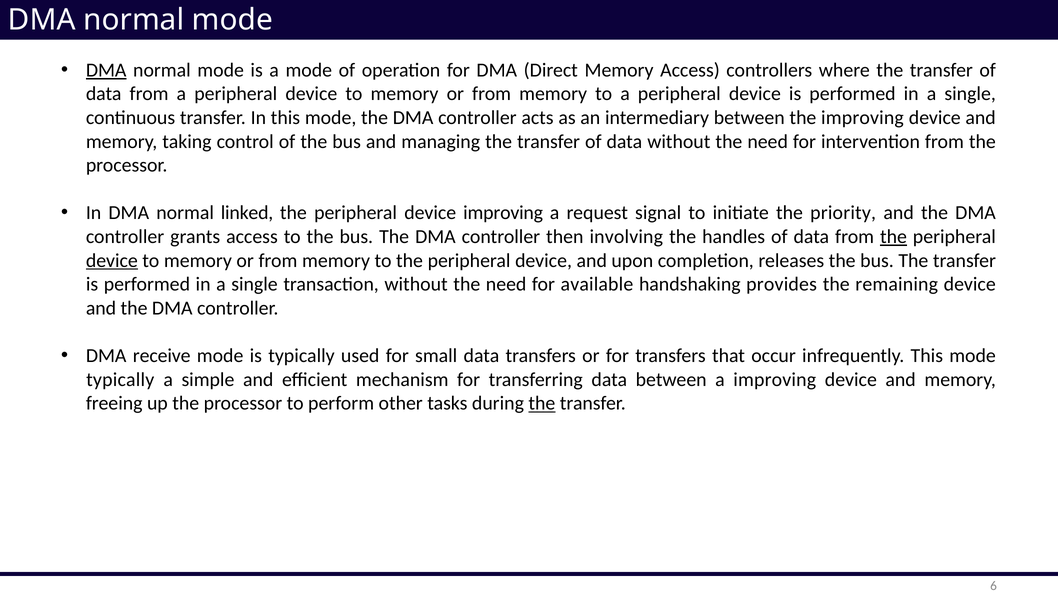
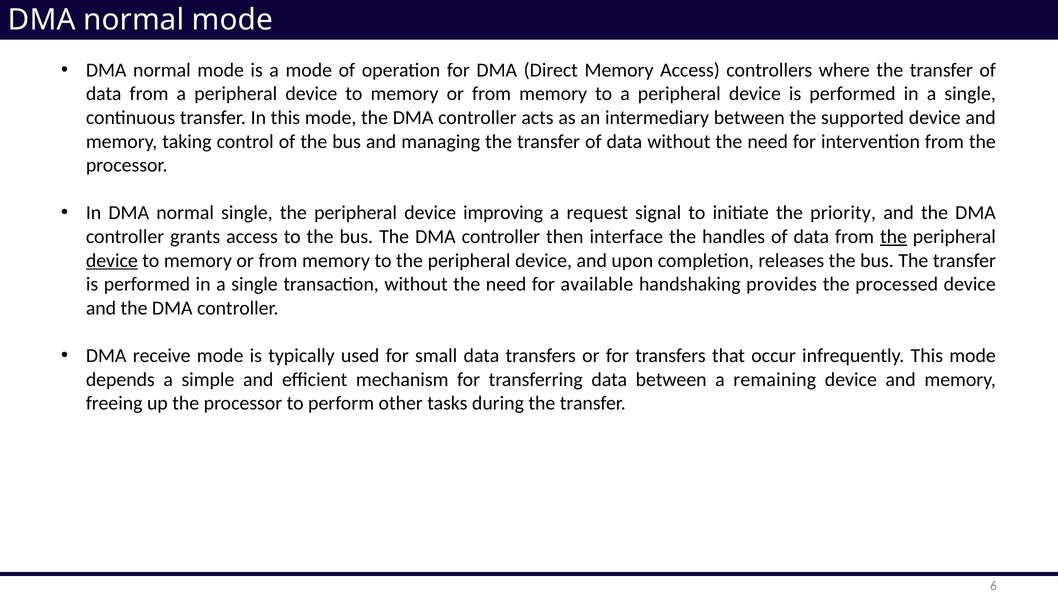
DMA underline: present -> none (106, 70)
the improving: improving -> supported (863, 118)
normal linked: linked -> single (247, 213)
involving: involving -> interface (626, 237)
remaining: remaining -> processed (897, 284)
typically: typically -> depends (120, 380)
a improving: improving -> remaining (775, 380)
the underline: present -> none (542, 403)
